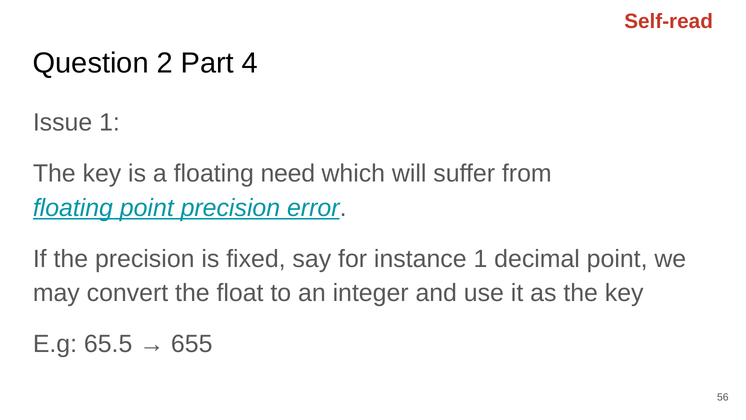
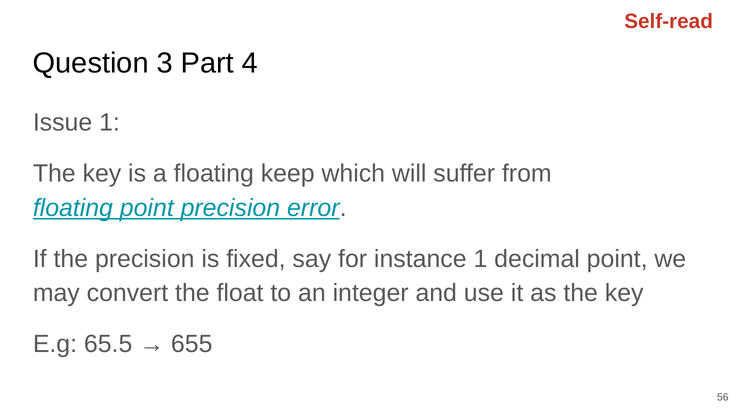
2: 2 -> 3 (165, 63)
need: need -> keep (288, 173)
